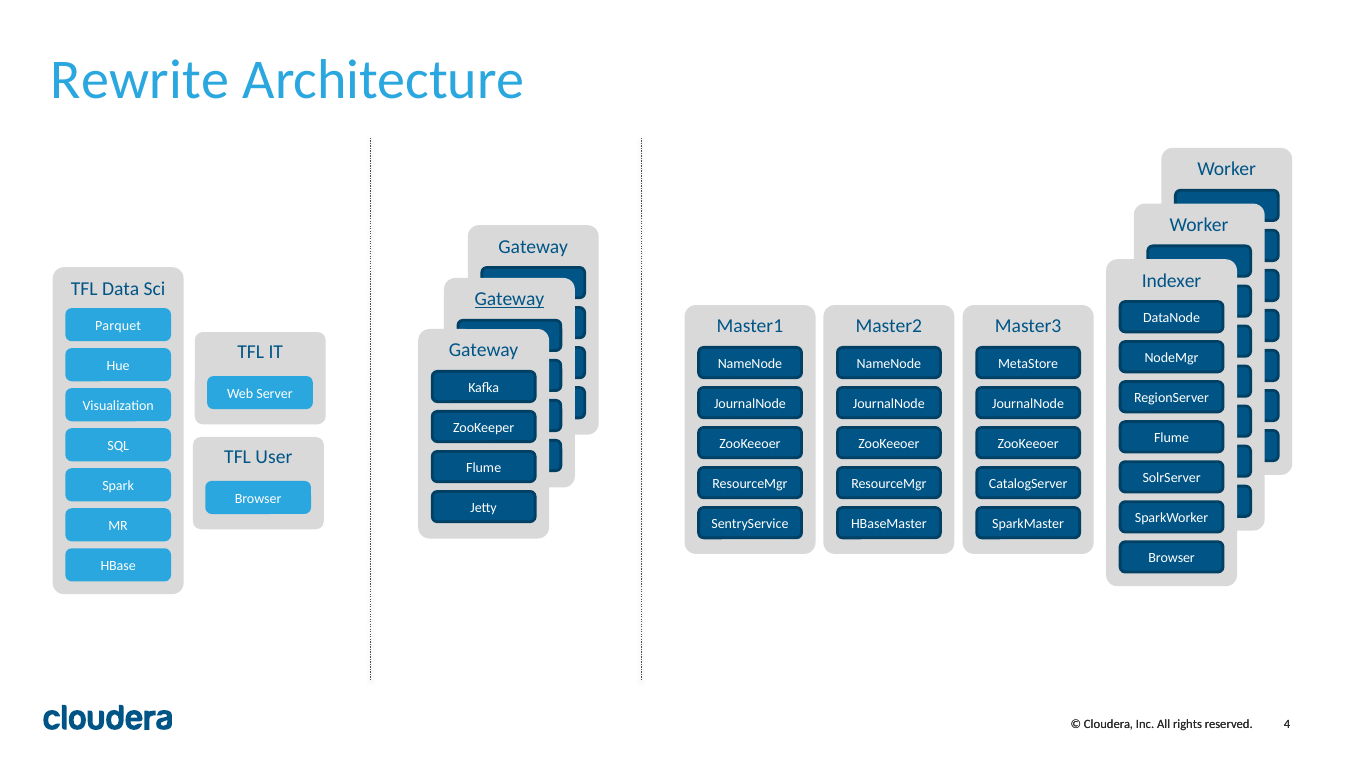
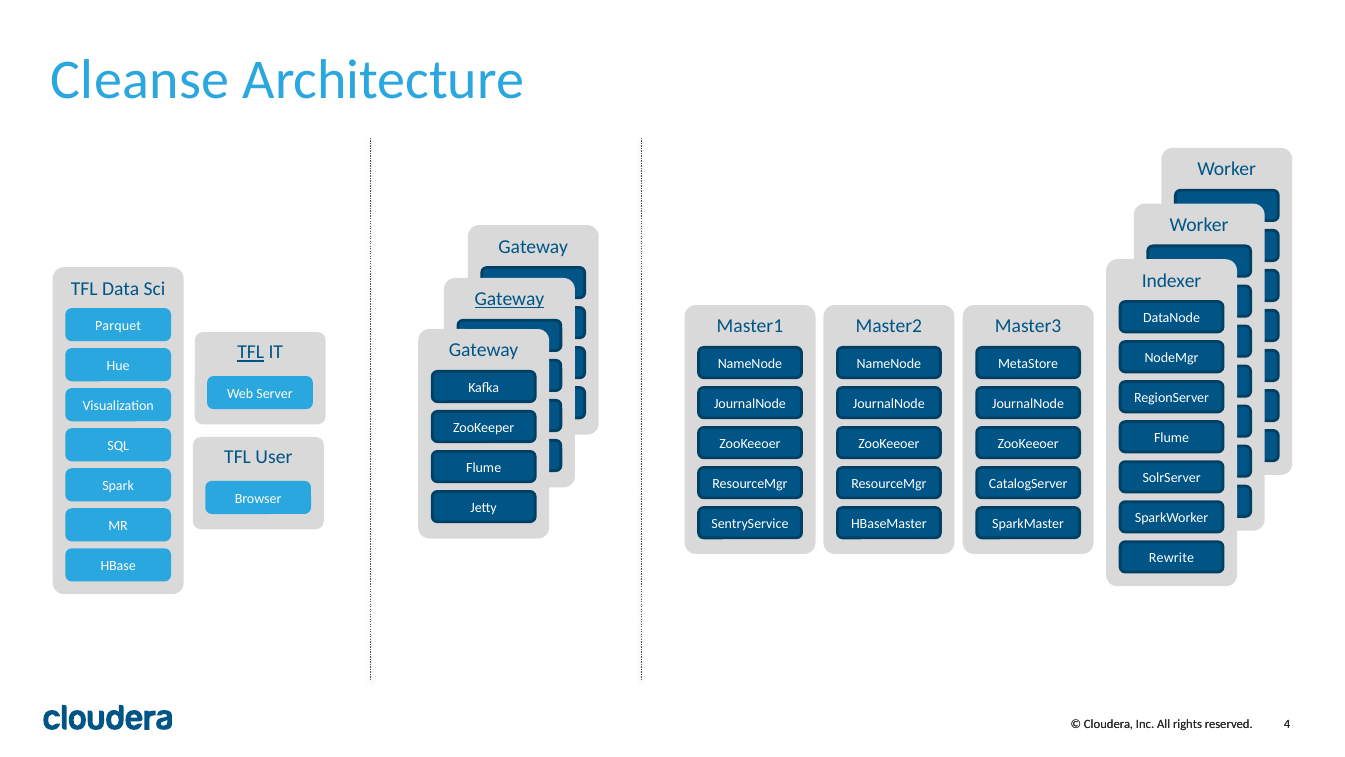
Rewrite: Rewrite -> Cleanse (140, 80)
TFL underline: none -> present (251, 352)
Browser: Browser -> Rewrite (1172, 558)
